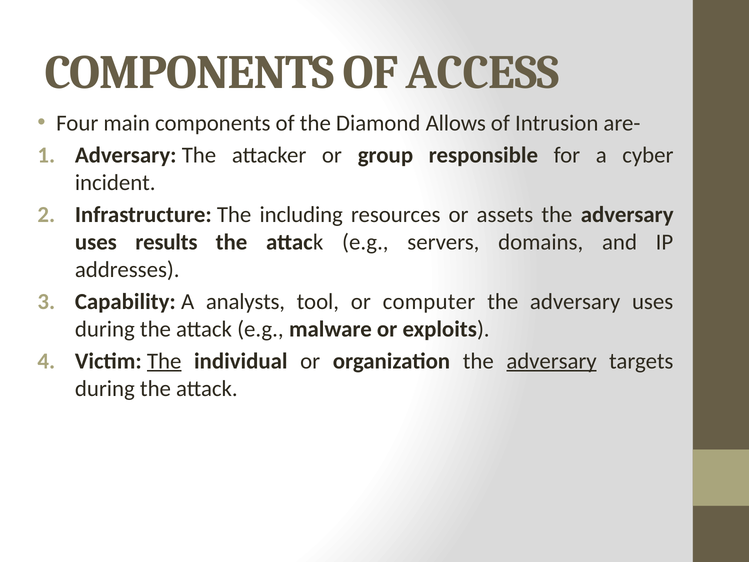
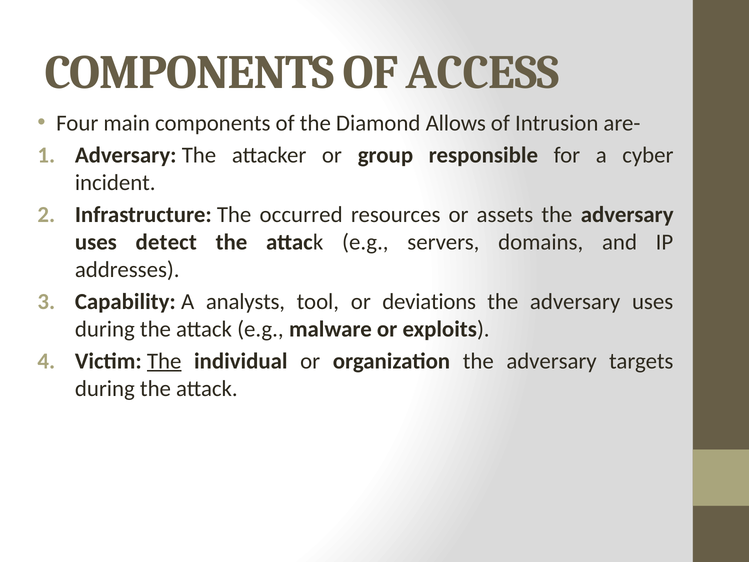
including: including -> occurred (301, 214)
results: results -> detect (166, 242)
computer: computer -> deviations (429, 301)
adversary underline: present -> none (552, 361)
